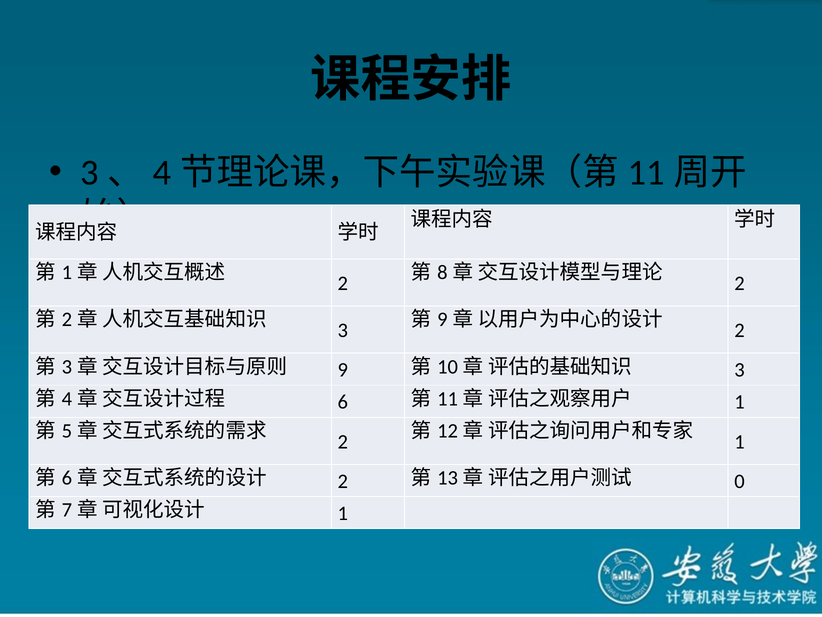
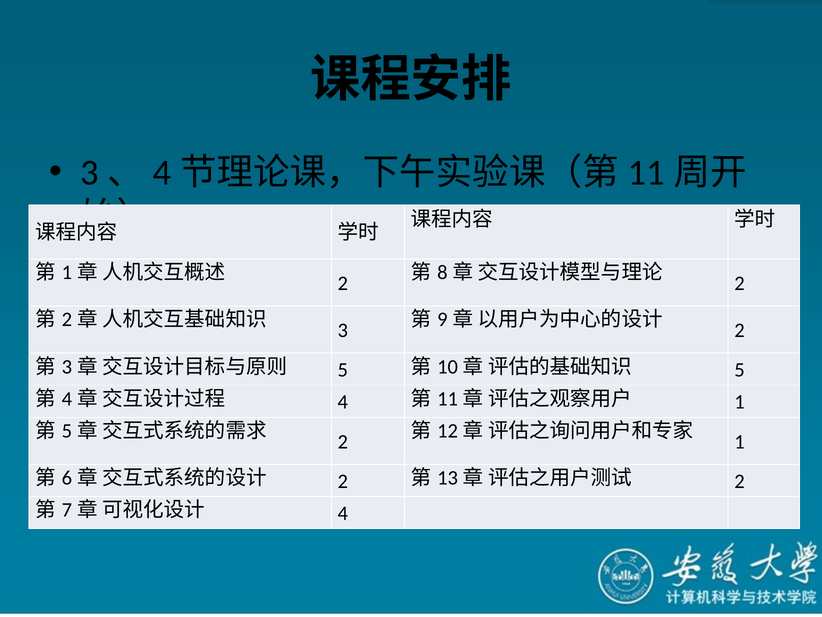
9: 9 -> 5 (343, 370)
3: 3 -> 5 (740, 370)
6: 6 -> 4 (343, 402)
0: 0 -> 2 (740, 481)
1: 1 -> 4 (343, 513)
